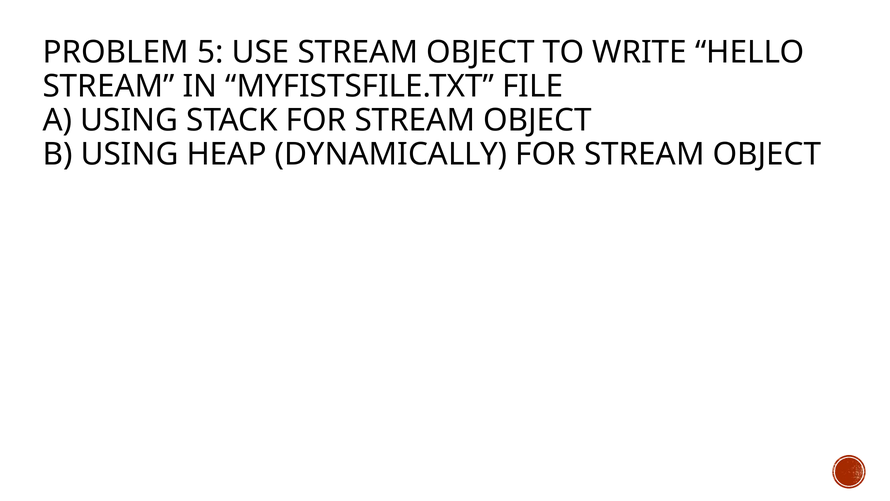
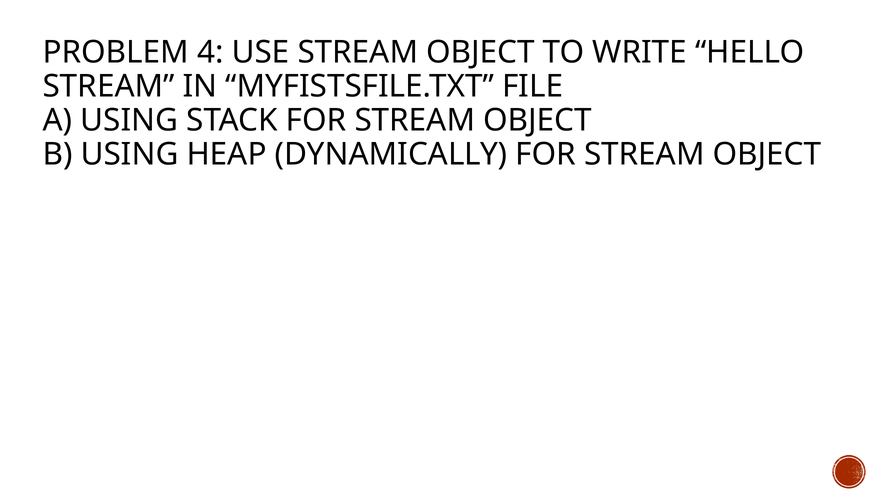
5: 5 -> 4 (210, 52)
